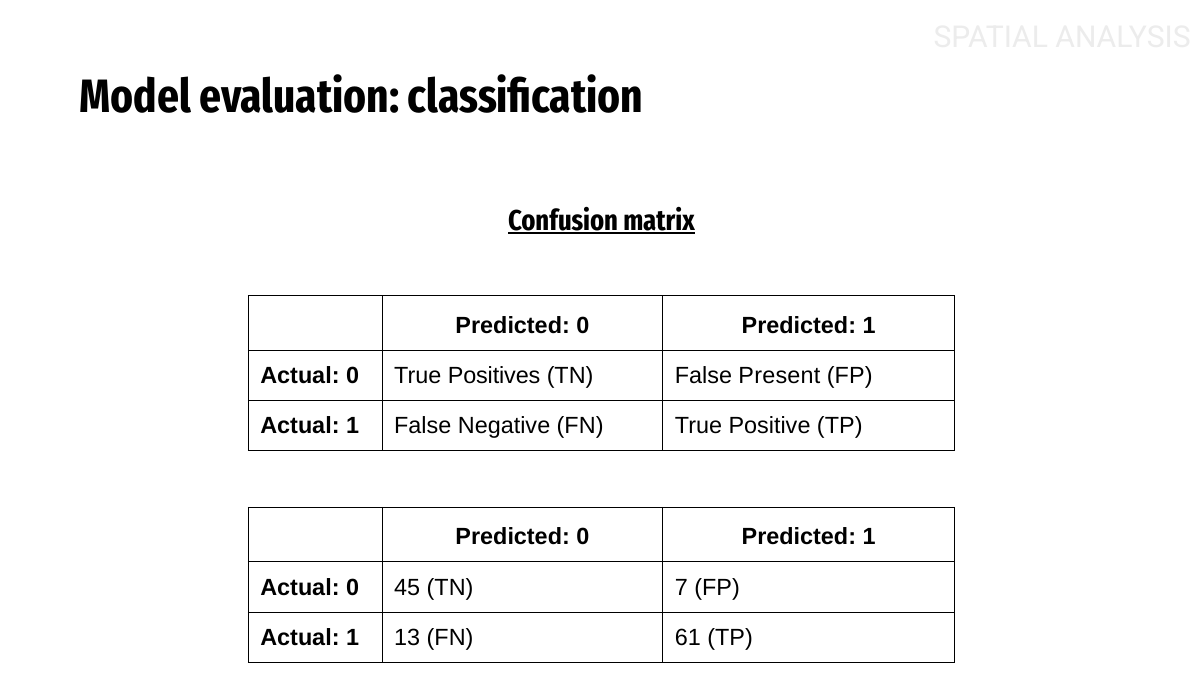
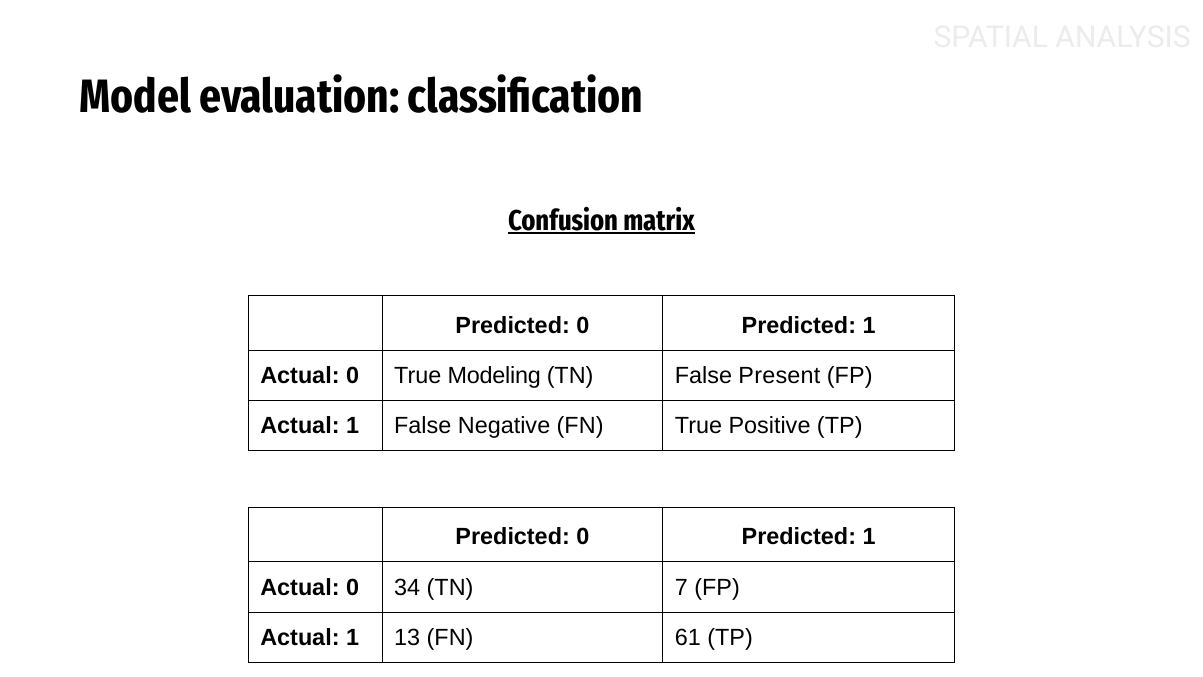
Positives: Positives -> Modeling (494, 376)
45: 45 -> 34 (407, 587)
